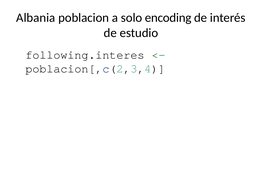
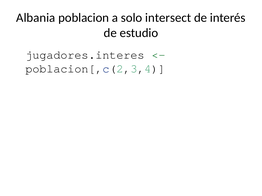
encoding: encoding -> intersect (168, 18)
following.interes: following.interes -> jugadores.interes (85, 55)
